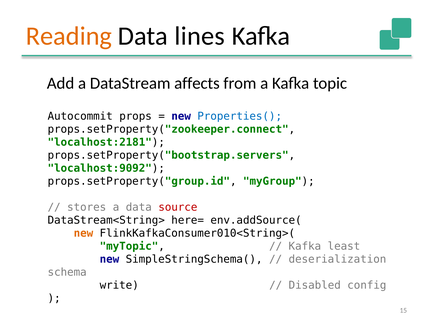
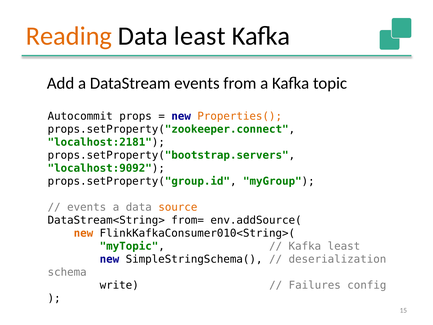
Data lines: lines -> least (200, 36)
DataStream affects: affects -> events (197, 83)
Properties( colour: blue -> orange (240, 116)
stores: stores -> events (87, 207)
source colour: red -> orange (178, 207)
here=: here= -> from= (188, 220)
Disabled: Disabled -> Failures (315, 285)
